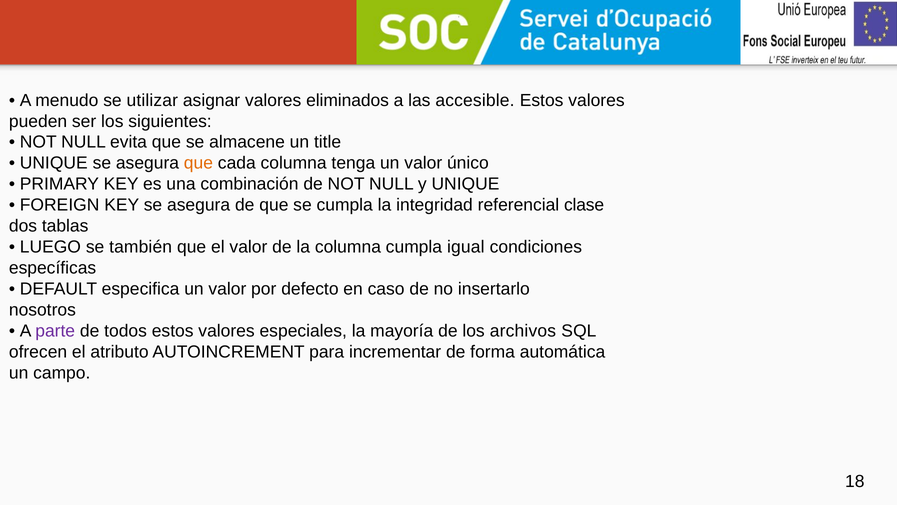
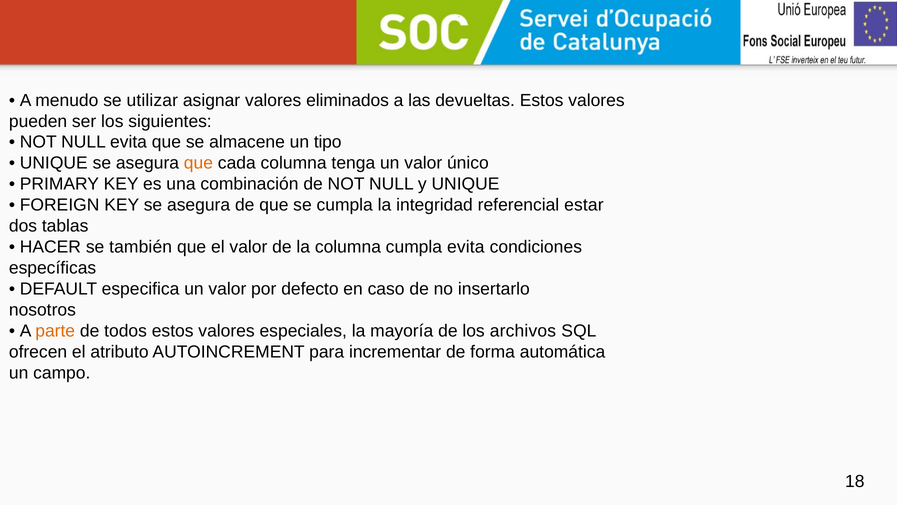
accesible: accesible -> devueltas (475, 100)
title: title -> tipo (328, 142)
clase: clase -> estar (584, 205)
LUEGO: LUEGO -> HACER (50, 247)
cumpla igual: igual -> evita (466, 247)
parte colour: purple -> orange (55, 331)
